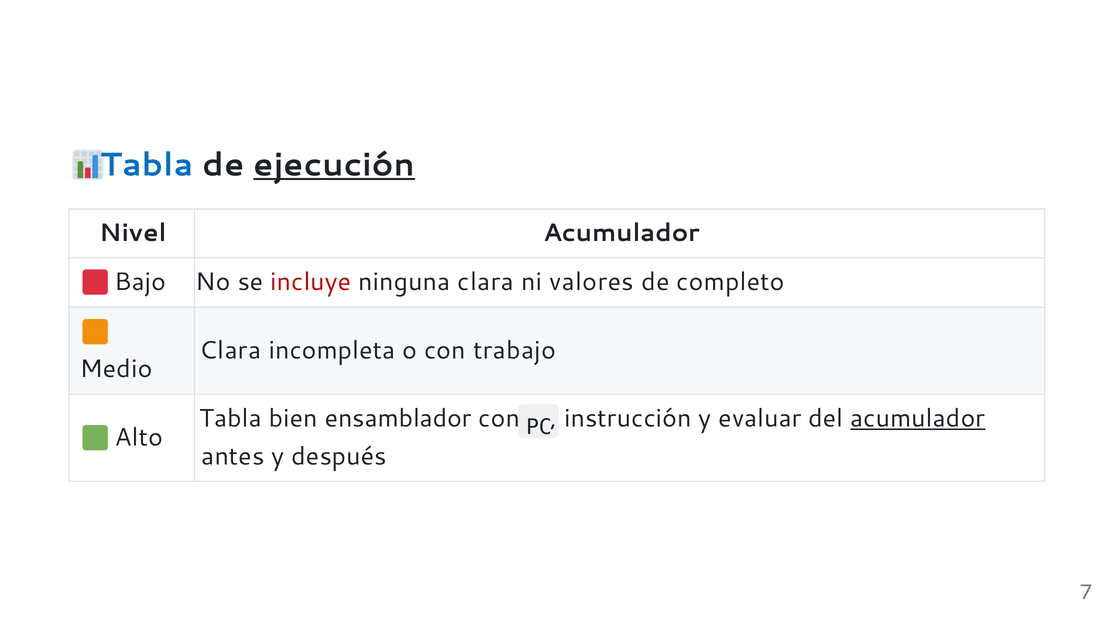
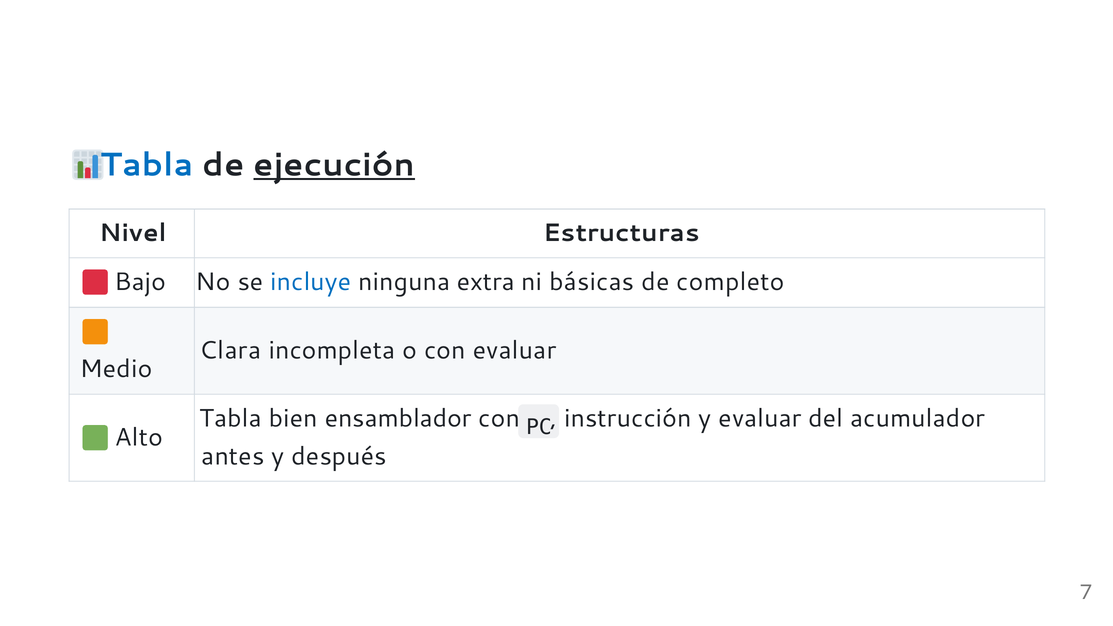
Nivel Acumulador: Acumulador -> Estructuras (621, 233)
incluye colour: red -> blue (311, 282)
ninguna clara: clara -> extra (486, 282)
valores: valores -> básicas (592, 282)
con trabajo: trabajo -> evaluar (515, 351)
acumulador underline: present -> none (918, 418)
